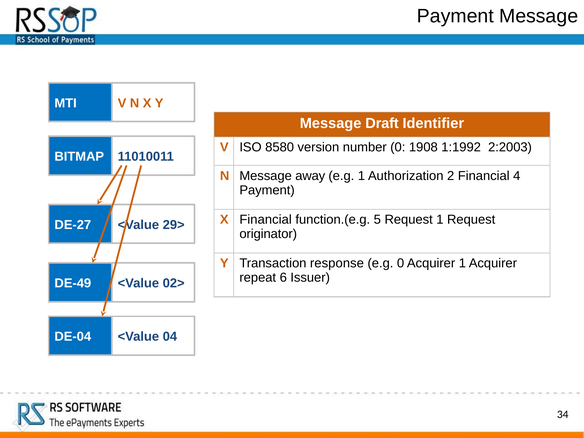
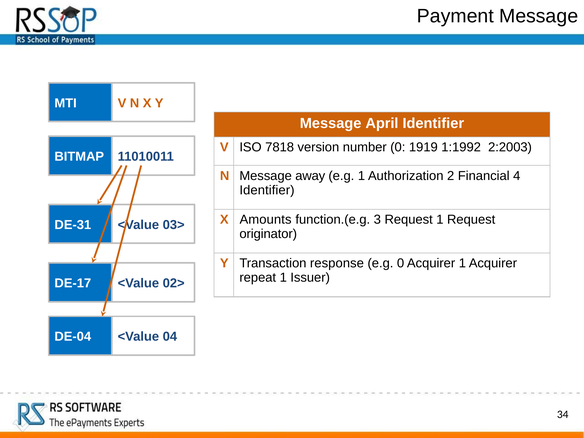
Draft: Draft -> April (382, 123)
8580: 8580 -> 7818 (280, 147)
1908: 1908 -> 1919 (423, 147)
Payment: Payment -> Identifier (267, 190)
X Financial: Financial -> Amounts (266, 220)
5: 5 -> 3 (377, 220)
DE-27: DE-27 -> DE-31 (73, 225)
29>: 29> -> 03> (174, 225)
repeat 6: 6 -> 1 (283, 278)
DE-49: DE-49 -> DE-17 (73, 283)
